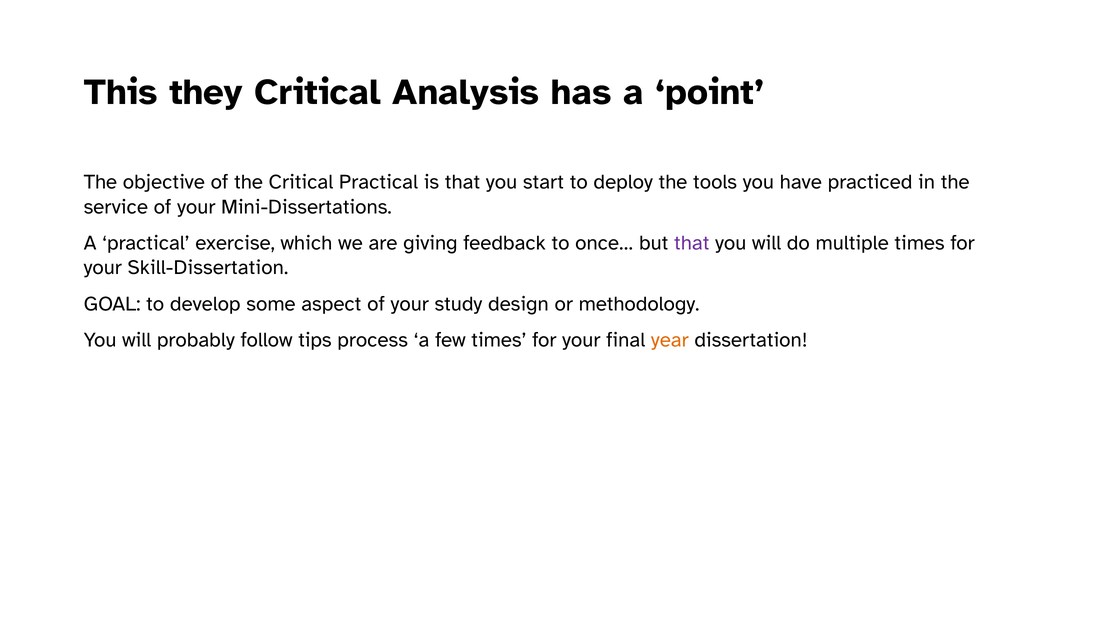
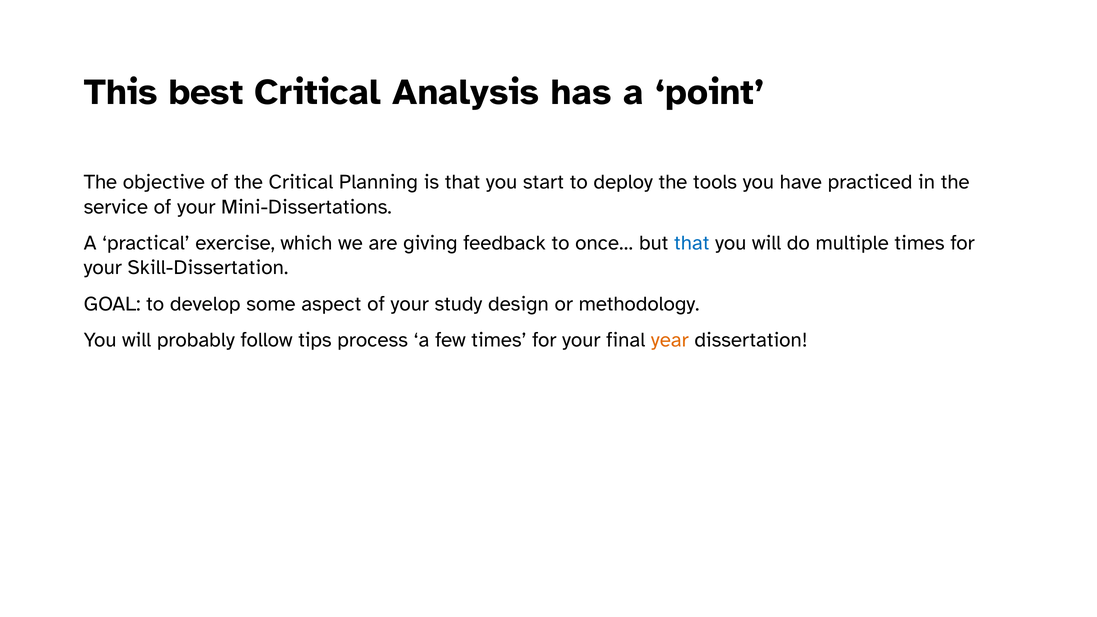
they: they -> best (206, 92)
Critical Practical: Practical -> Planning (378, 182)
that colour: purple -> blue (692, 243)
